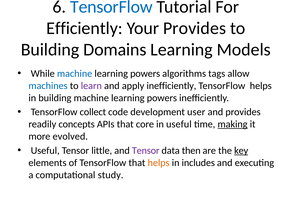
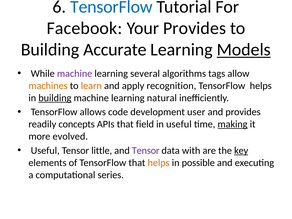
Efficiently: Efficiently -> Facebook (84, 28)
Domains: Domains -> Accurate (115, 50)
Models underline: none -> present (244, 50)
machine colour: blue -> purple (75, 74)
powers: powers -> several (145, 74)
machines colour: blue -> orange (48, 86)
learn colour: purple -> orange (91, 86)
apply inefficiently: inefficiently -> recognition (171, 86)
building underline: none -> present (55, 98)
powers: powers -> natural (162, 98)
collect: collect -> allows (93, 112)
core: core -> field (145, 124)
then: then -> with (191, 151)
includes: includes -> possible (198, 163)
study: study -> series (111, 175)
